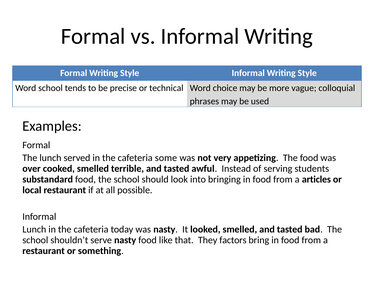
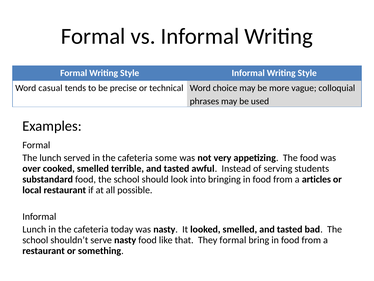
Word school: school -> casual (50, 88)
They factors: factors -> formal (233, 240)
